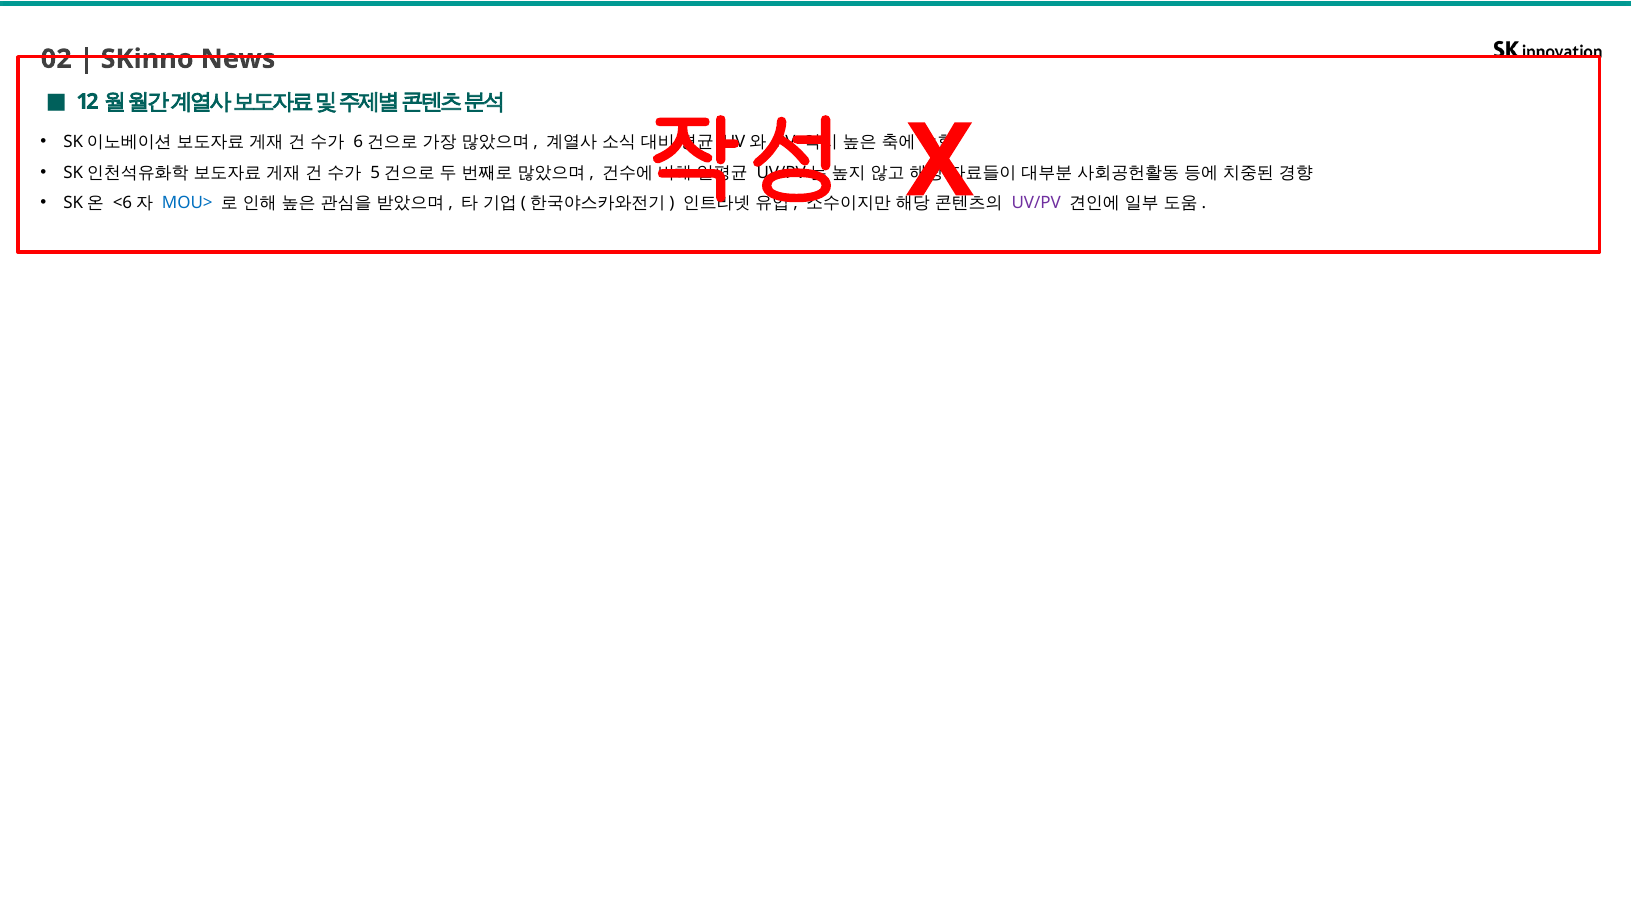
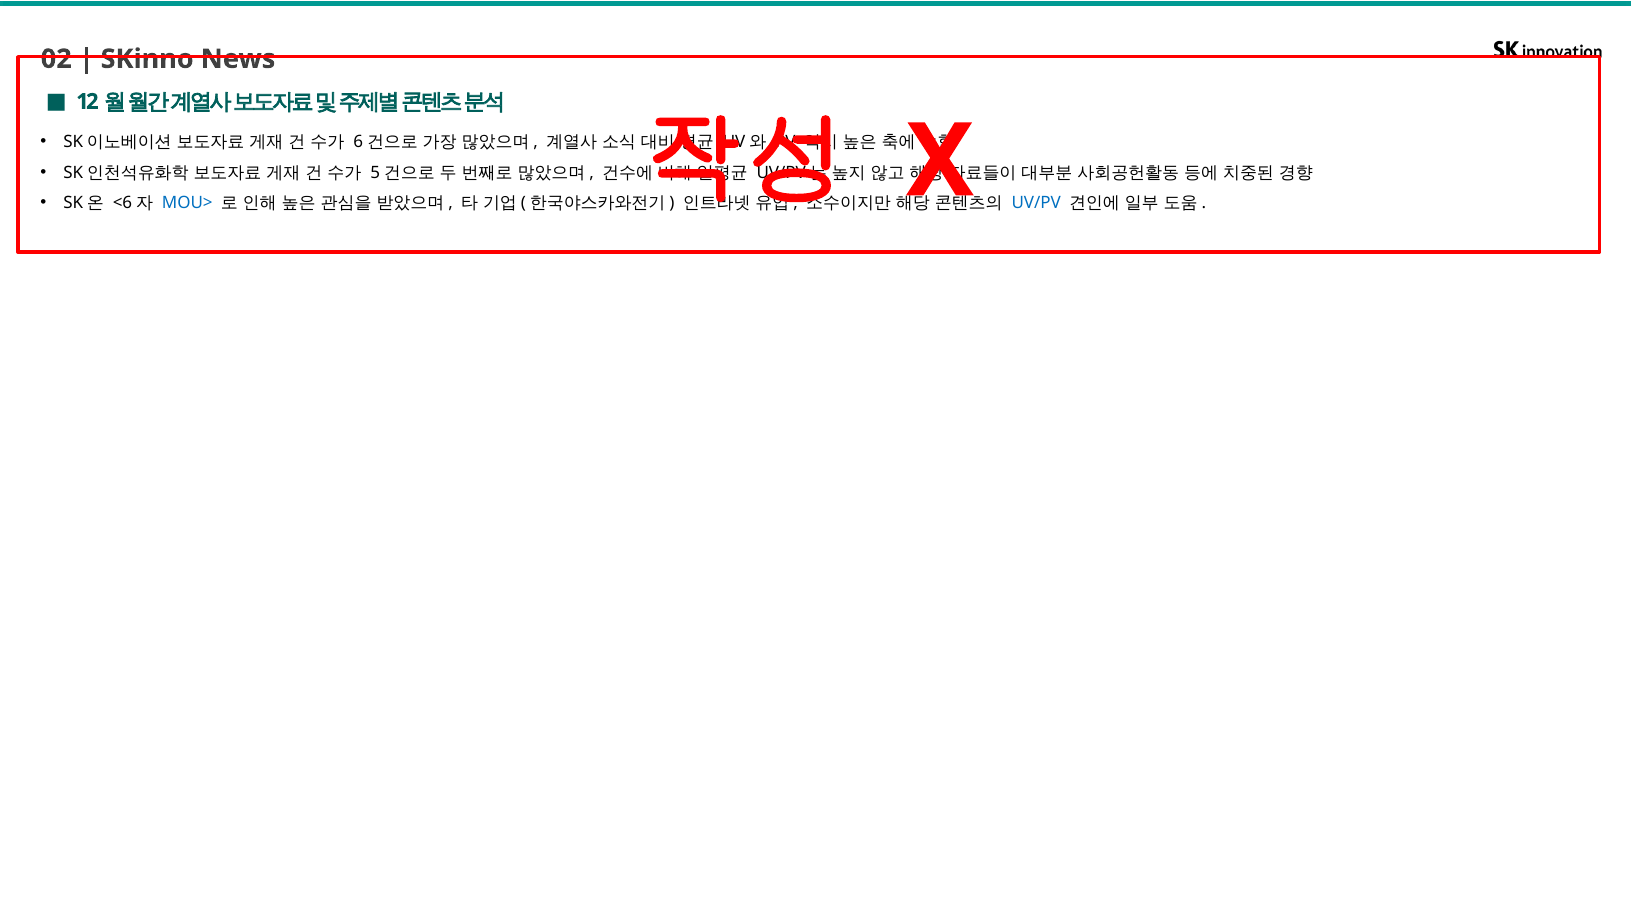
UV/PV colour: purple -> blue (1036, 203)
